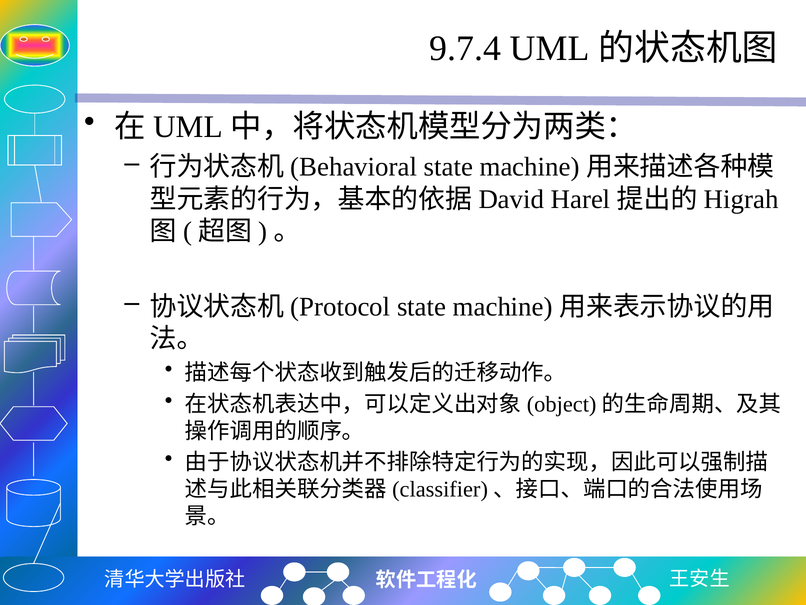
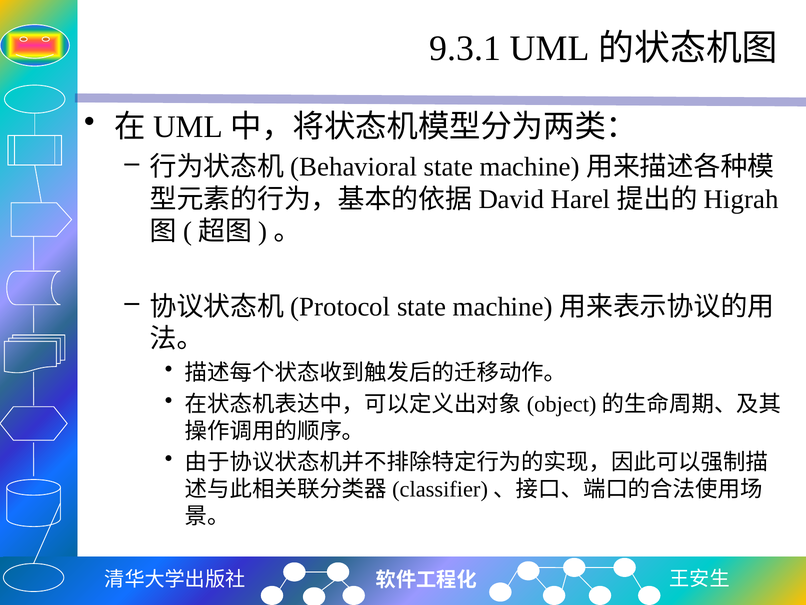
9.7.4: 9.7.4 -> 9.3.1 (465, 48)
